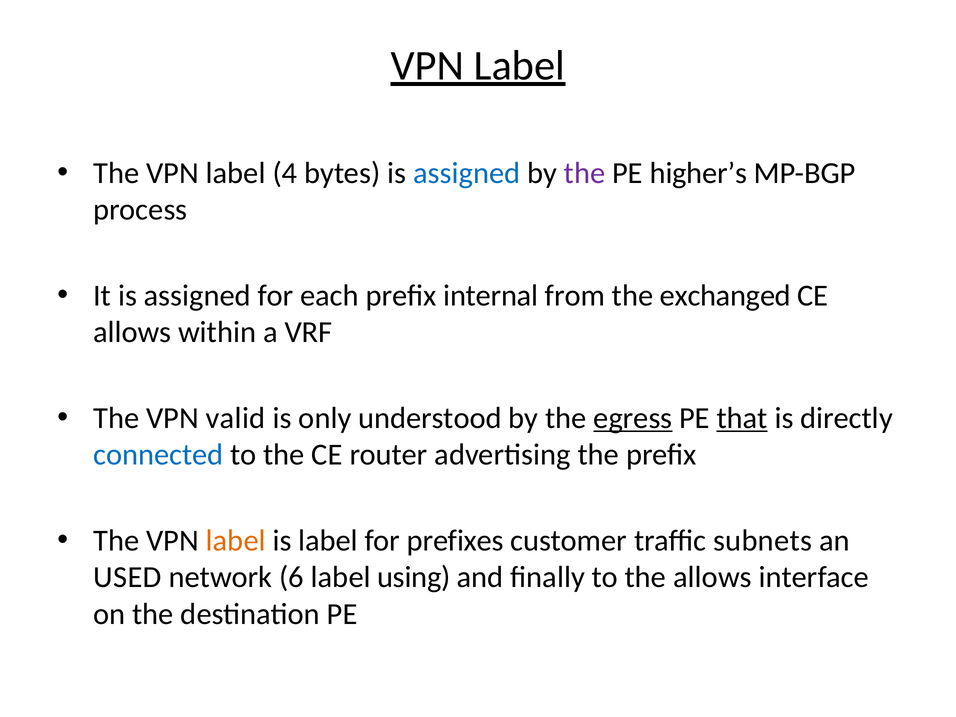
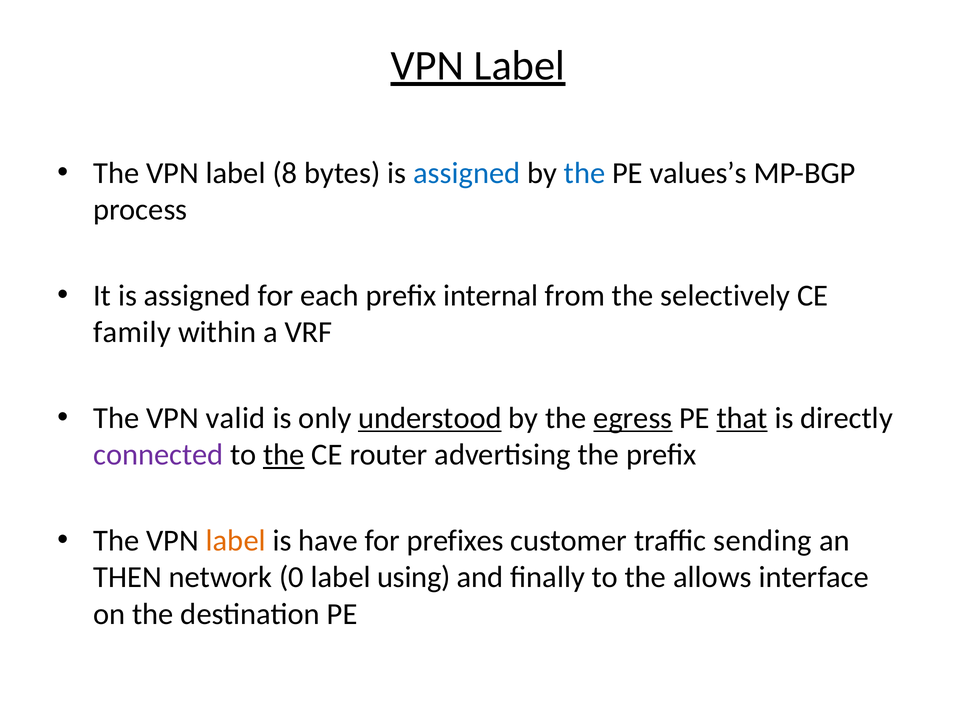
4: 4 -> 8 (285, 173)
the colour: purple -> blue (585, 173)
higher’s: higher’s -> values’s (698, 173)
exchanged: exchanged -> selectively (725, 296)
allows: allows -> family (132, 332)
understood underline: none -> present (430, 418)
connected colour: blue -> purple (158, 455)
the underline: none -> present (284, 455)
is label: label -> have (328, 541)
subnets: subnets -> sending (763, 541)
USED: USED -> THEN (128, 577)
6: 6 -> 0 (292, 577)
